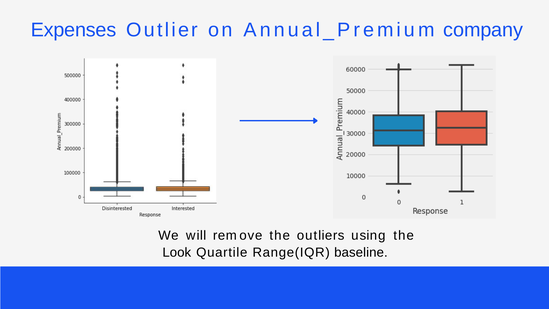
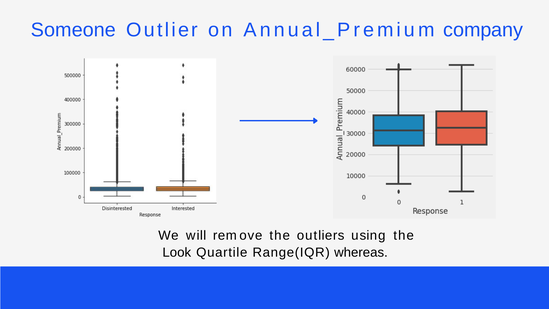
Expenses: Expenses -> Someone (73, 30)
baseline: baseline -> whereas (361, 252)
